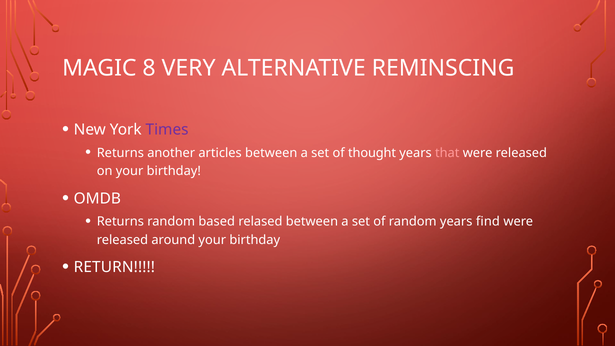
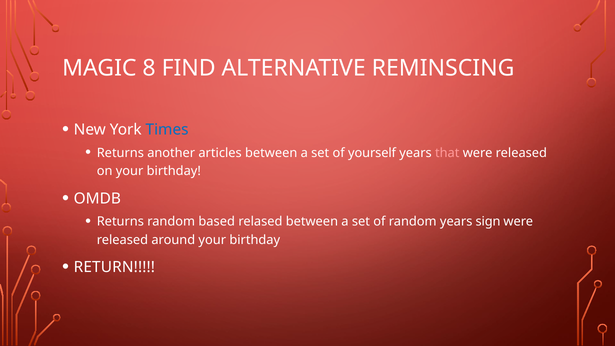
VERY: VERY -> FIND (189, 68)
Times colour: purple -> blue (167, 130)
thought: thought -> yourself (372, 153)
find: find -> sign (488, 221)
